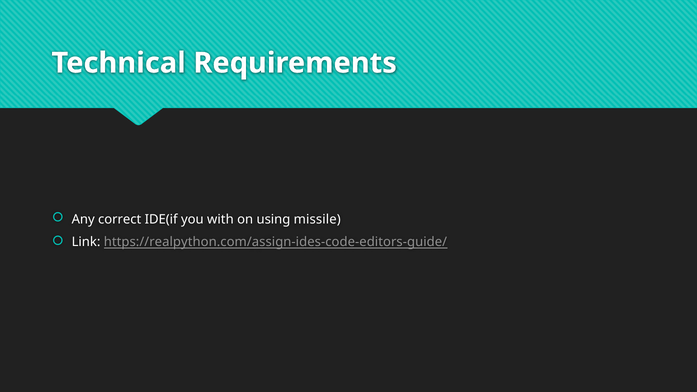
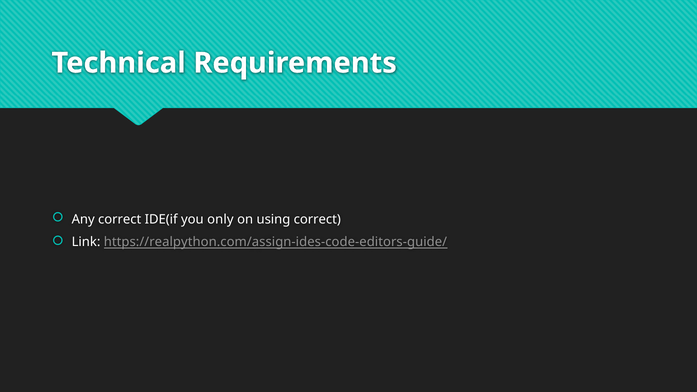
with: with -> only (220, 220)
using missile: missile -> correct (317, 220)
